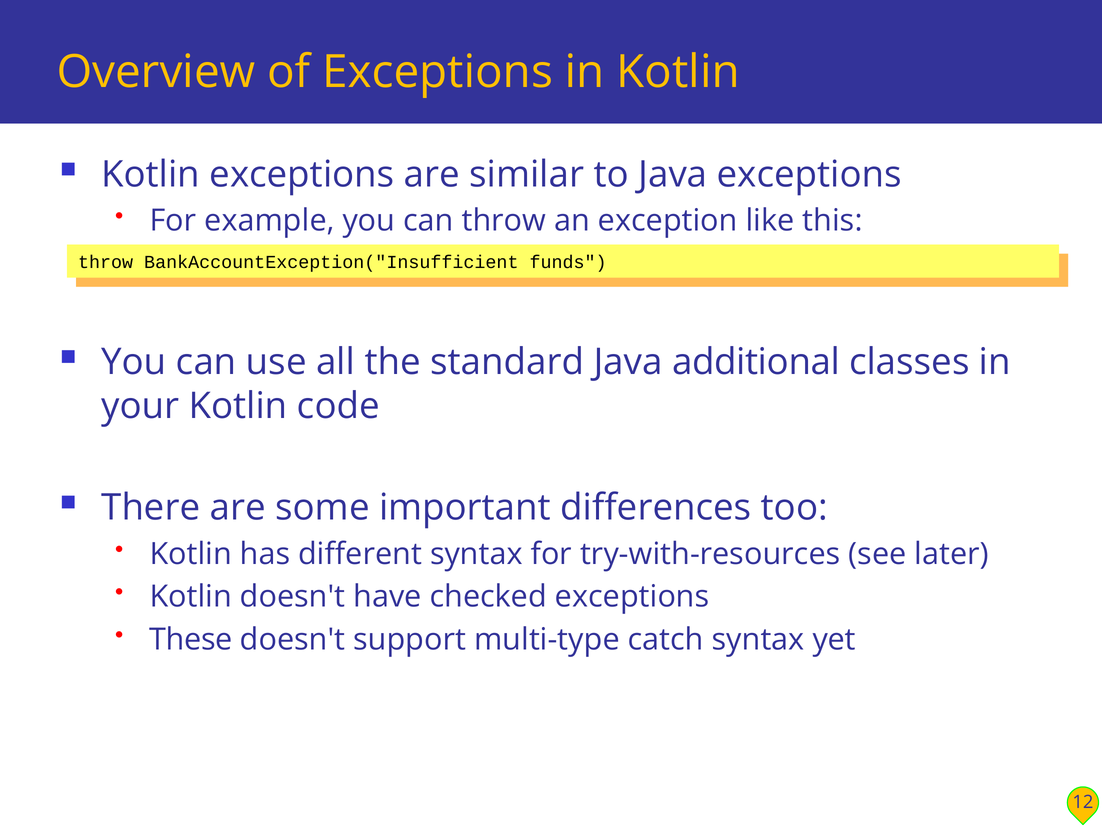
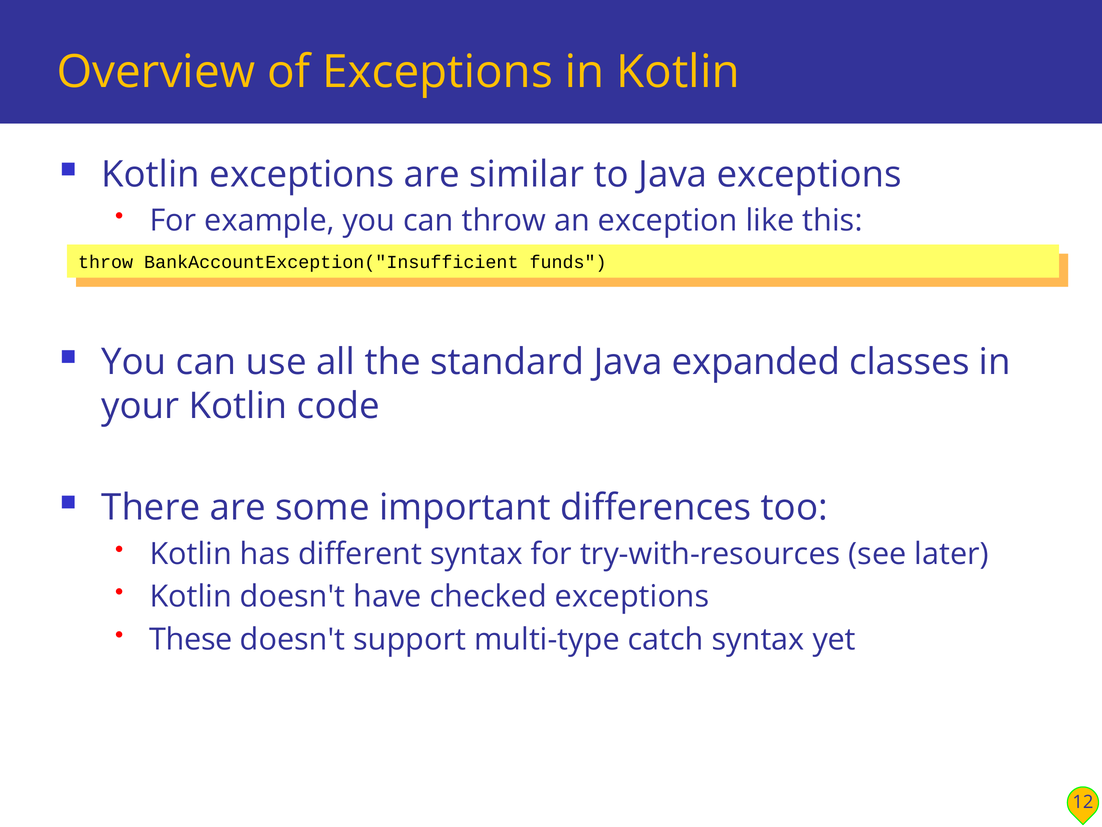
additional: additional -> expanded (756, 362)
